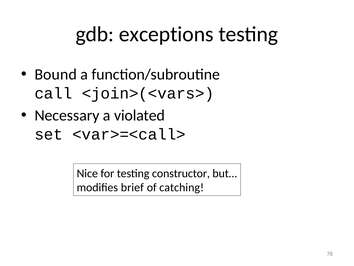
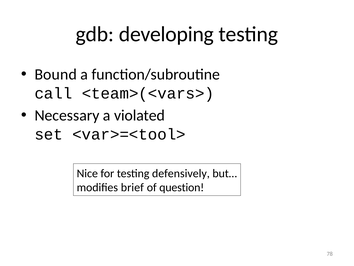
exceptions: exceptions -> developing (166, 34)
<join>(<vars>: <join>(<vars> -> <team>(<vars> (148, 93)
<var>=<call>: <var>=<call> -> <var>=<tool> (129, 134)
constructor: constructor -> defensively (181, 173)
catching: catching -> question (182, 187)
